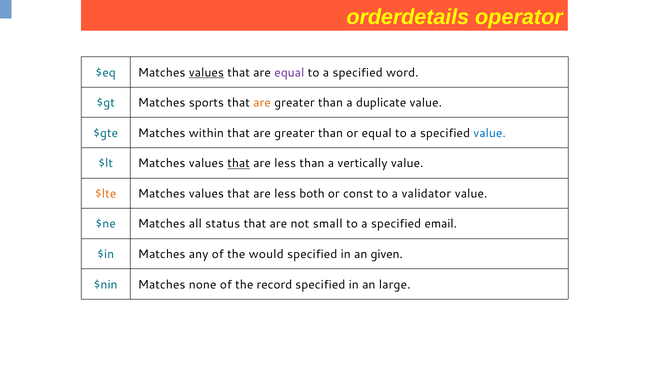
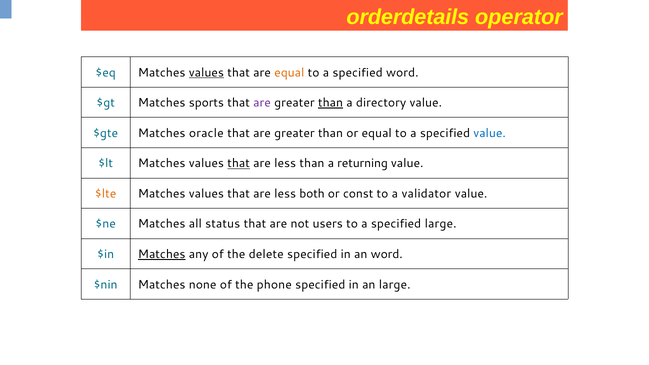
equal colour: purple -> orange (289, 73)
are colour: orange -> purple (262, 103)
than underline: none -> present (331, 103)
duplicate: duplicate -> directory (381, 103)
within: within -> oracle (206, 133)
vertically: vertically -> returning (363, 163)
small: small -> users (328, 224)
specified email: email -> large (441, 224)
Matches underline: none -> present (162, 254)
would: would -> delete (266, 254)
an given: given -> word (387, 254)
record: record -> phone (274, 285)
